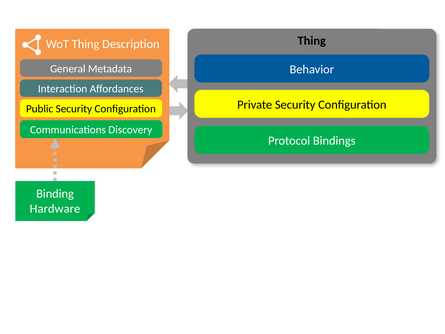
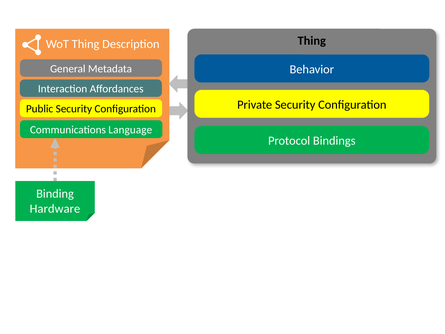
Discovery: Discovery -> Language (130, 130)
